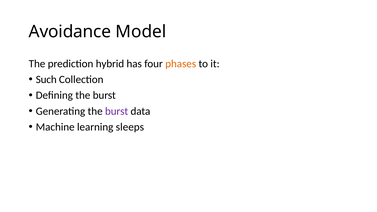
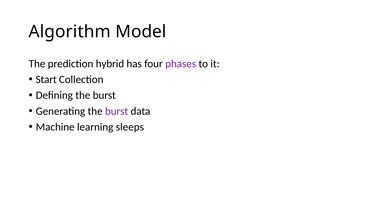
Avoidance: Avoidance -> Algorithm (70, 32)
phases colour: orange -> purple (181, 64)
Such: Such -> Start (46, 80)
